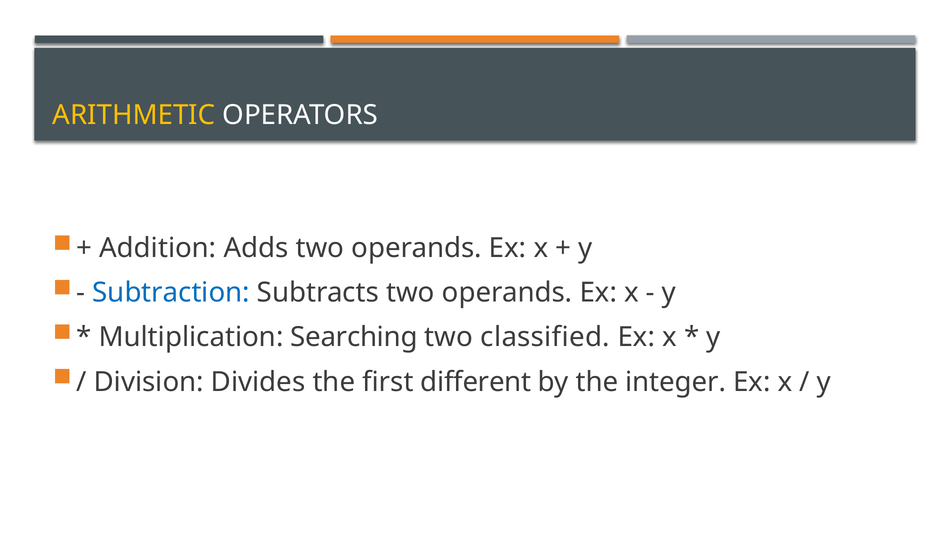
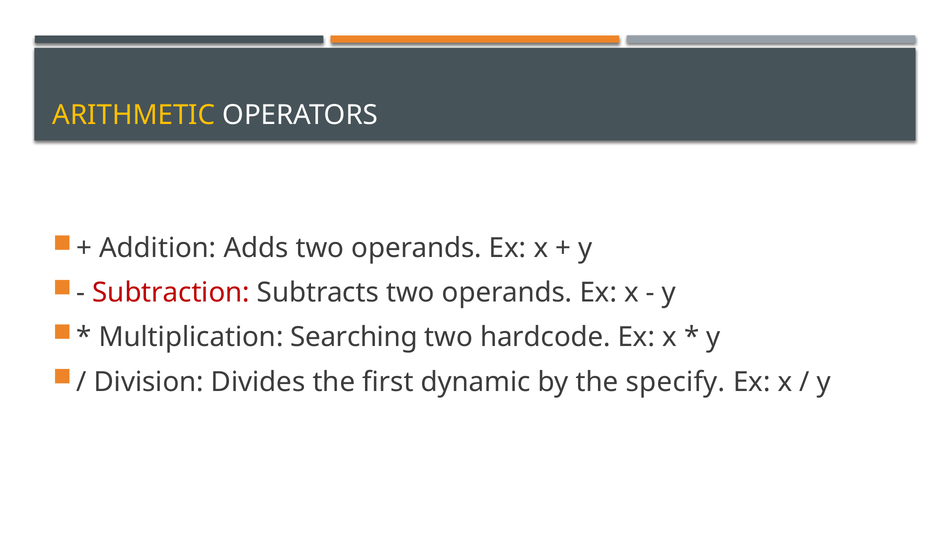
Subtraction colour: blue -> red (171, 293)
classified: classified -> hardcode (545, 337)
different: different -> dynamic (476, 382)
integer: integer -> specify (676, 382)
